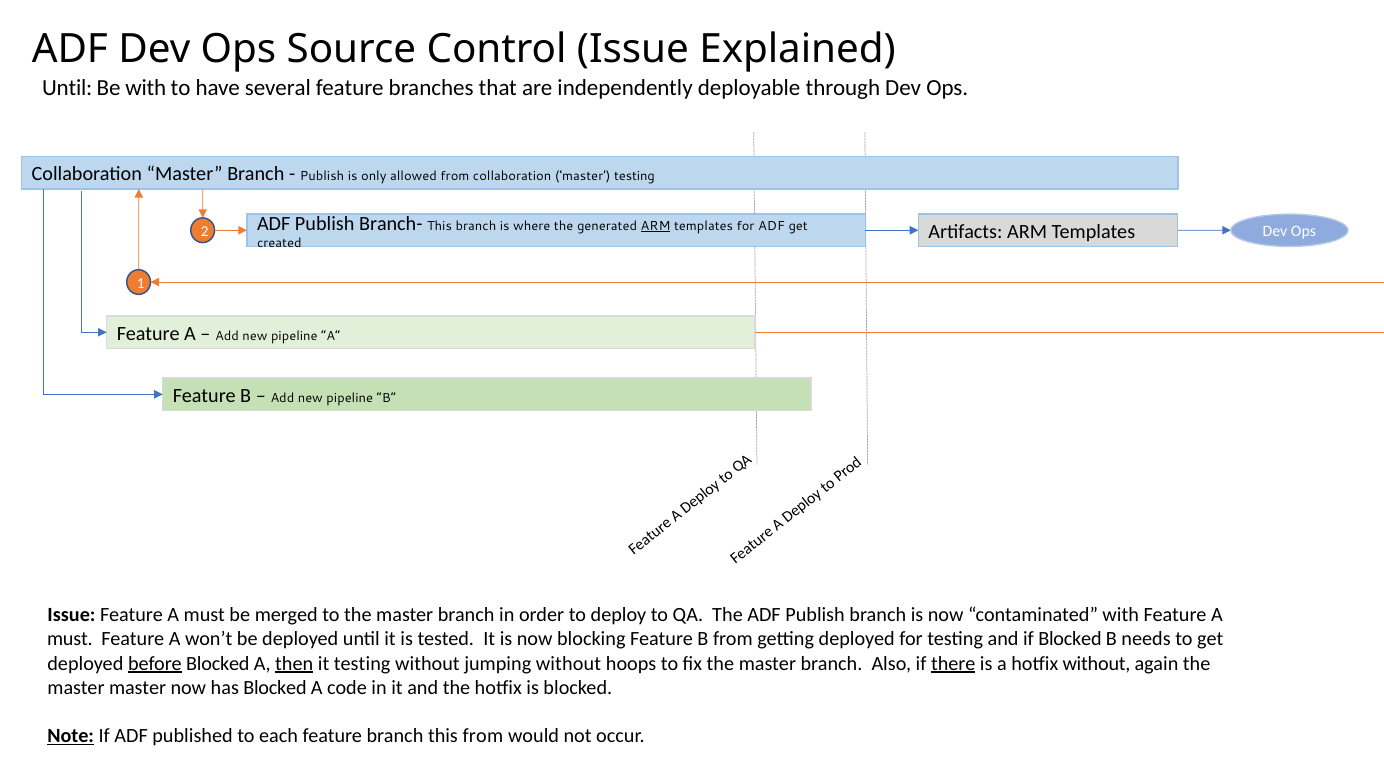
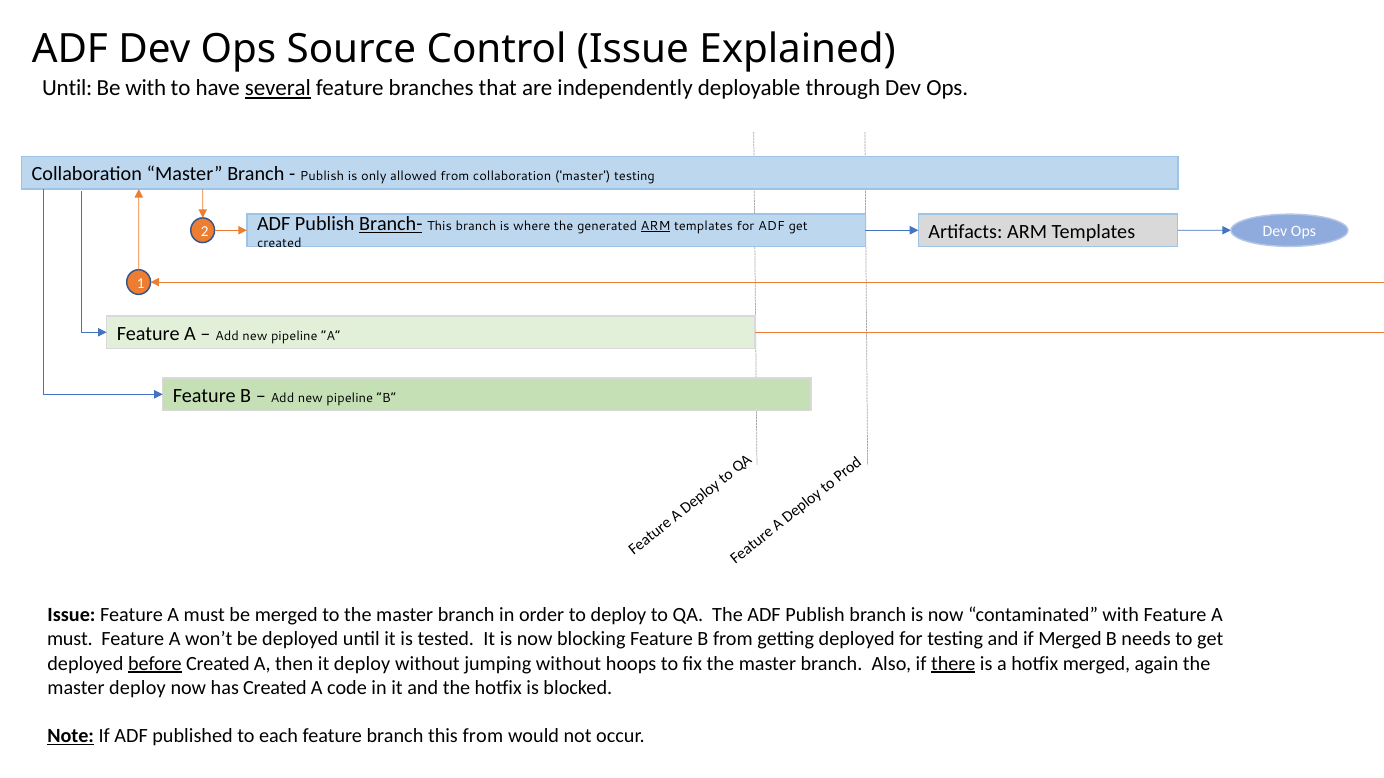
several underline: none -> present (278, 88)
Branch- underline: none -> present (391, 224)
if Blocked: Blocked -> Merged (1070, 640)
before Blocked: Blocked -> Created (218, 664)
then underline: present -> none (294, 664)
it testing: testing -> deploy (362, 664)
hotfix without: without -> merged (1097, 664)
master master: master -> deploy (137, 688)
has Blocked: Blocked -> Created (275, 688)
